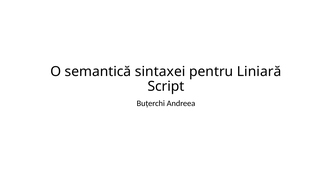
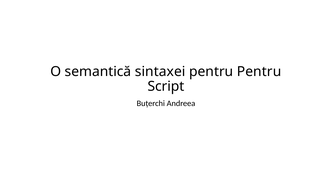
pentru Liniară: Liniară -> Pentru (259, 72)
